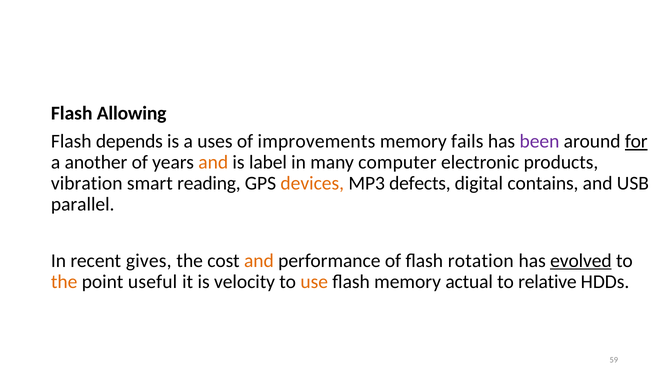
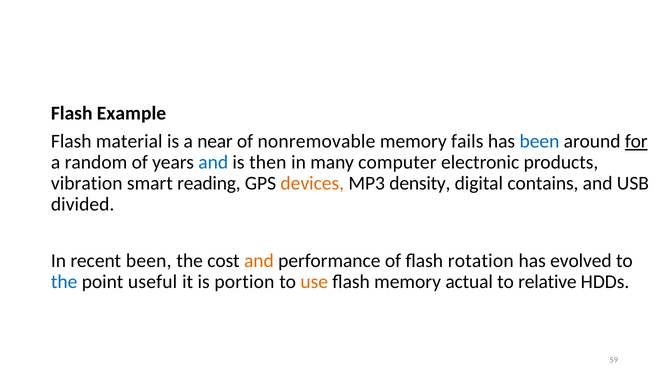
Allowing: Allowing -> Example (132, 113)
depends: depends -> material (129, 141)
uses: uses -> near (215, 141)
improvements: improvements -> nonremovable (316, 141)
been colour: purple -> blue (539, 141)
another: another -> random (96, 162)
and colour: orange -> blue (213, 162)
label: label -> then (268, 162)
defects: defects -> density (420, 183)
parallel: parallel -> divided (83, 204)
recent gives: gives -> been (149, 260)
evolved underline: present -> none (581, 260)
the colour: orange -> blue (64, 281)
velocity: velocity -> portion (244, 281)
